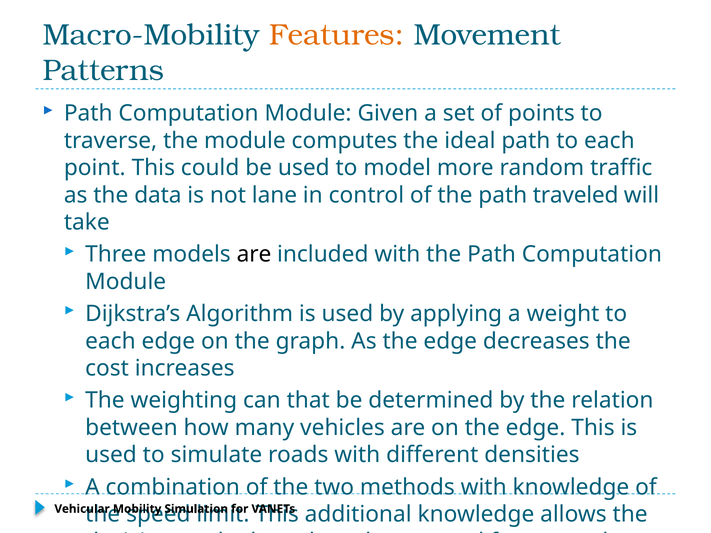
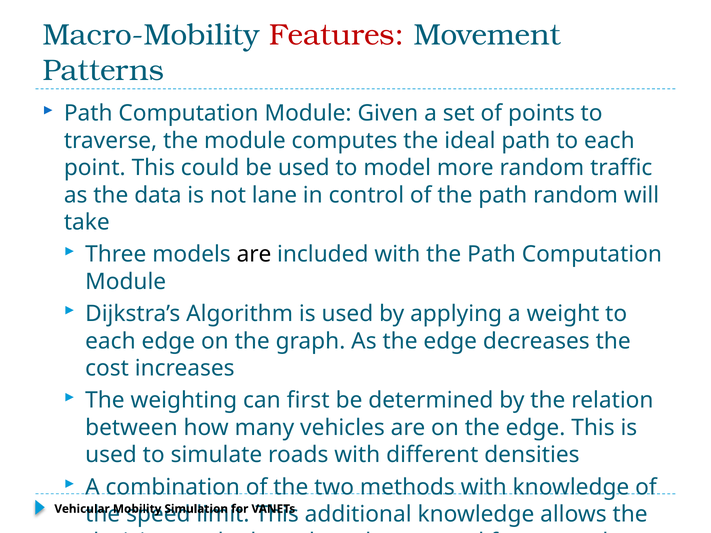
Features colour: orange -> red (337, 35)
path traveled: traveled -> random (576, 195)
that: that -> first (308, 401)
